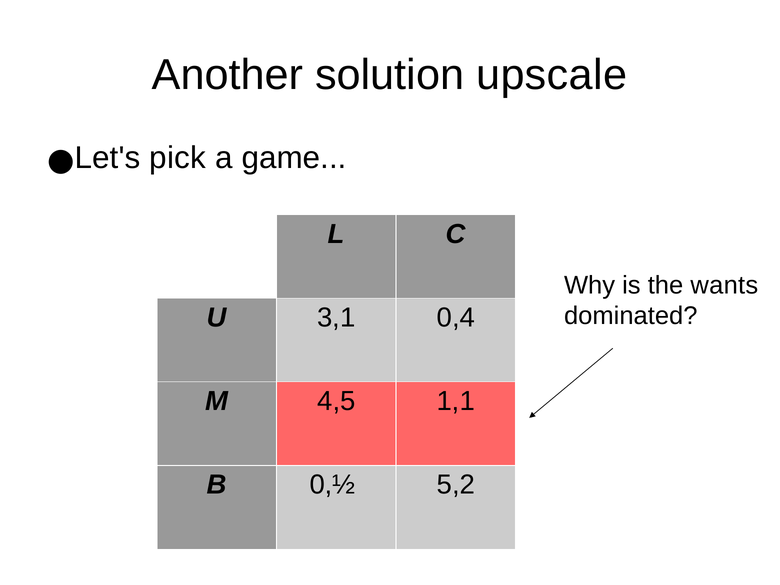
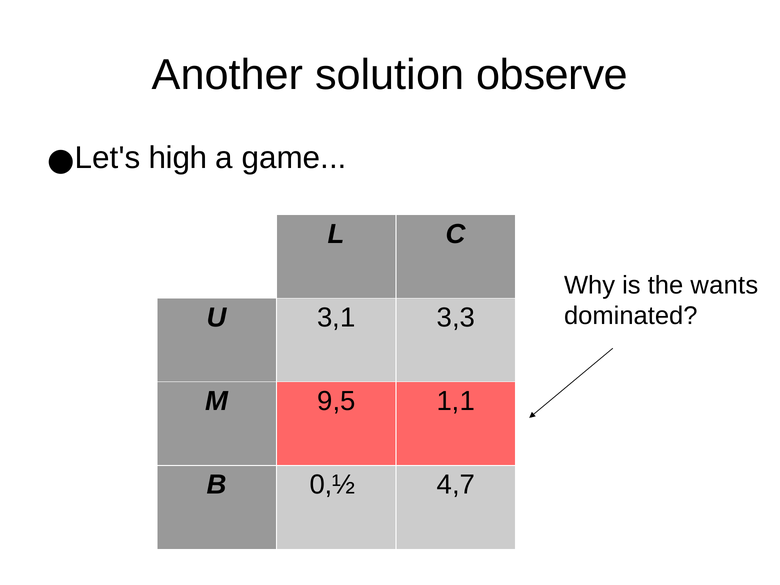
upscale: upscale -> observe (552, 75)
pick: pick -> high (178, 158)
0,4: 0,4 -> 3,3 (456, 318)
4,5: 4,5 -> 9,5 (336, 401)
5,2: 5,2 -> 4,7 (456, 485)
